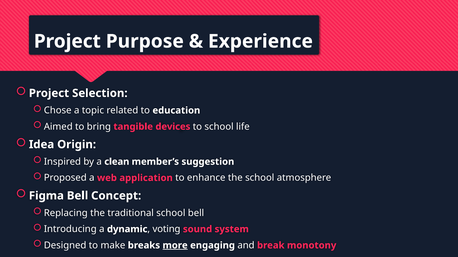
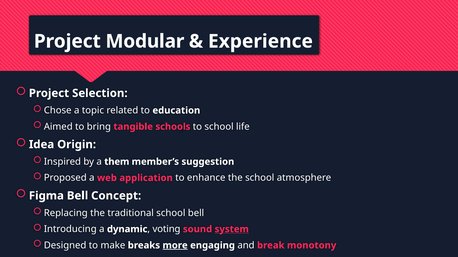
Purpose: Purpose -> Modular (145, 41)
devices: devices -> schools (173, 127)
clean: clean -> them (117, 162)
system underline: none -> present (232, 230)
